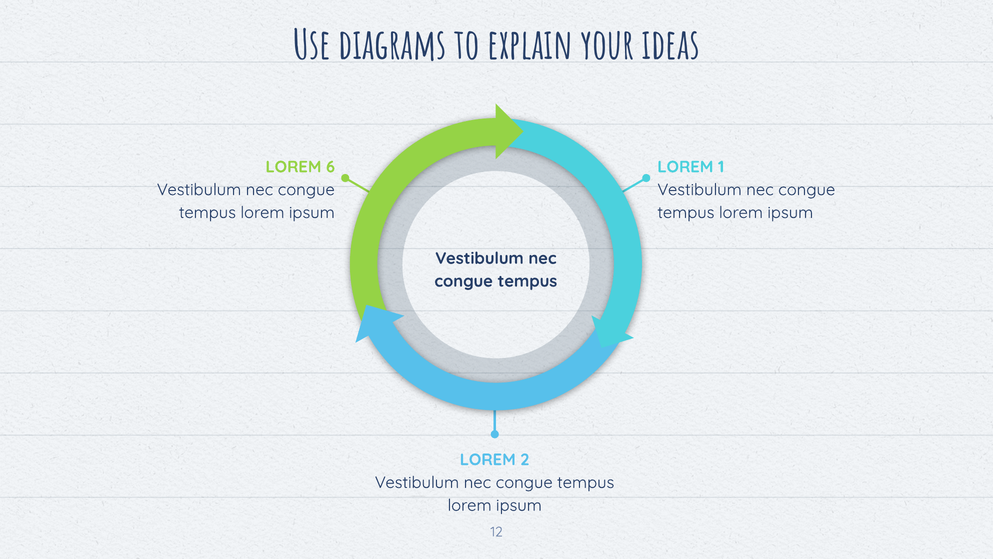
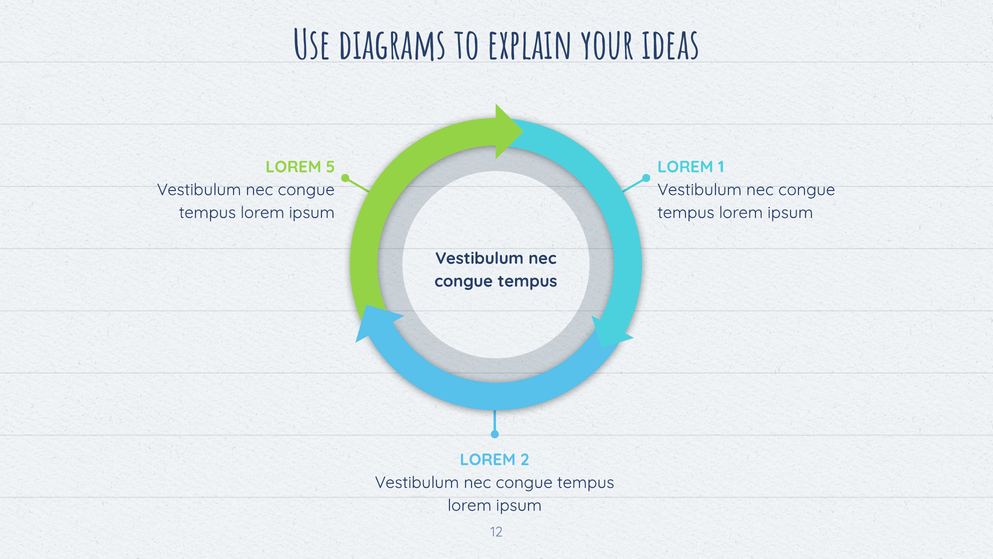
6: 6 -> 5 (330, 167)
